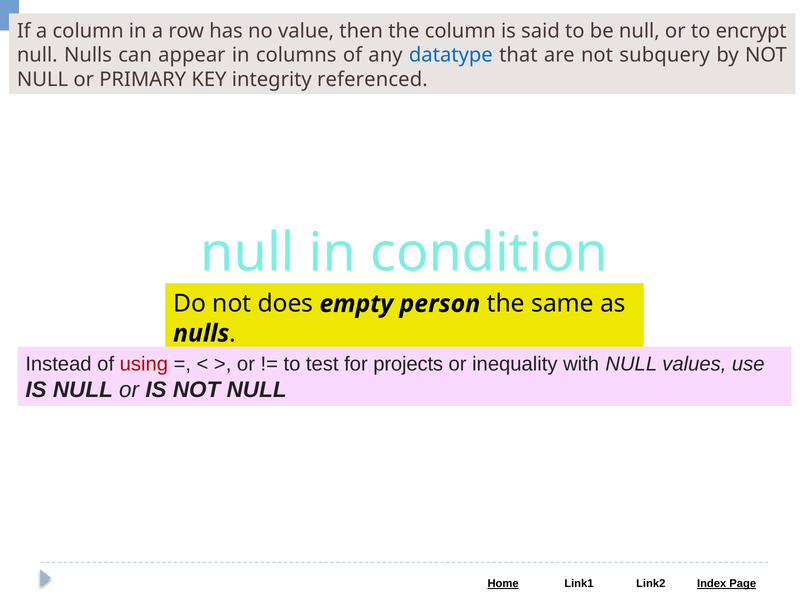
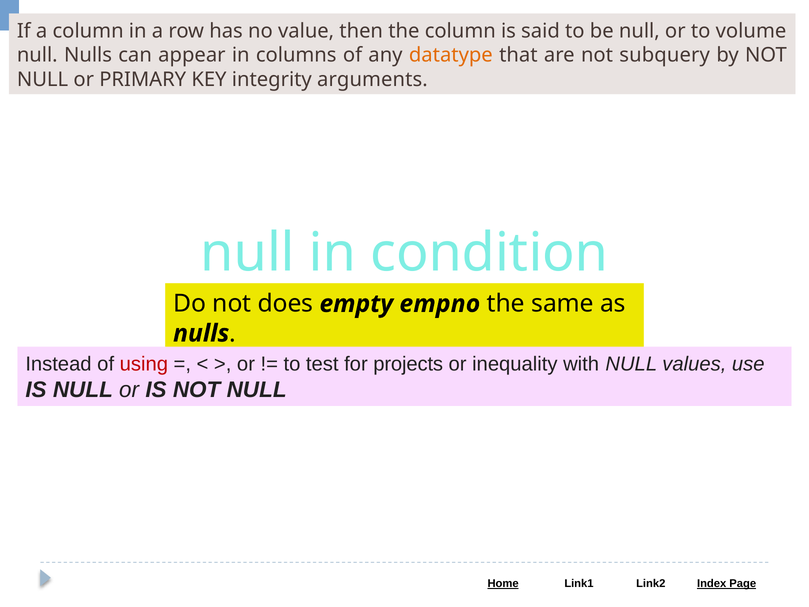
encrypt: encrypt -> volume (751, 31)
datatype colour: blue -> orange (451, 55)
referenced: referenced -> arguments (372, 80)
person: person -> empno (440, 304)
